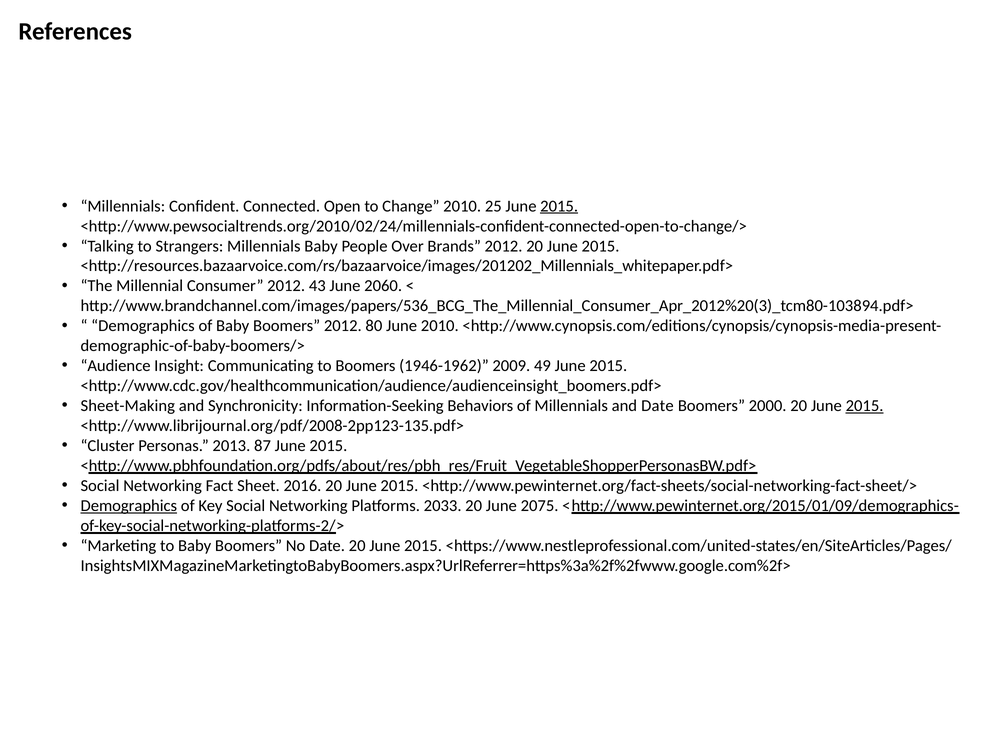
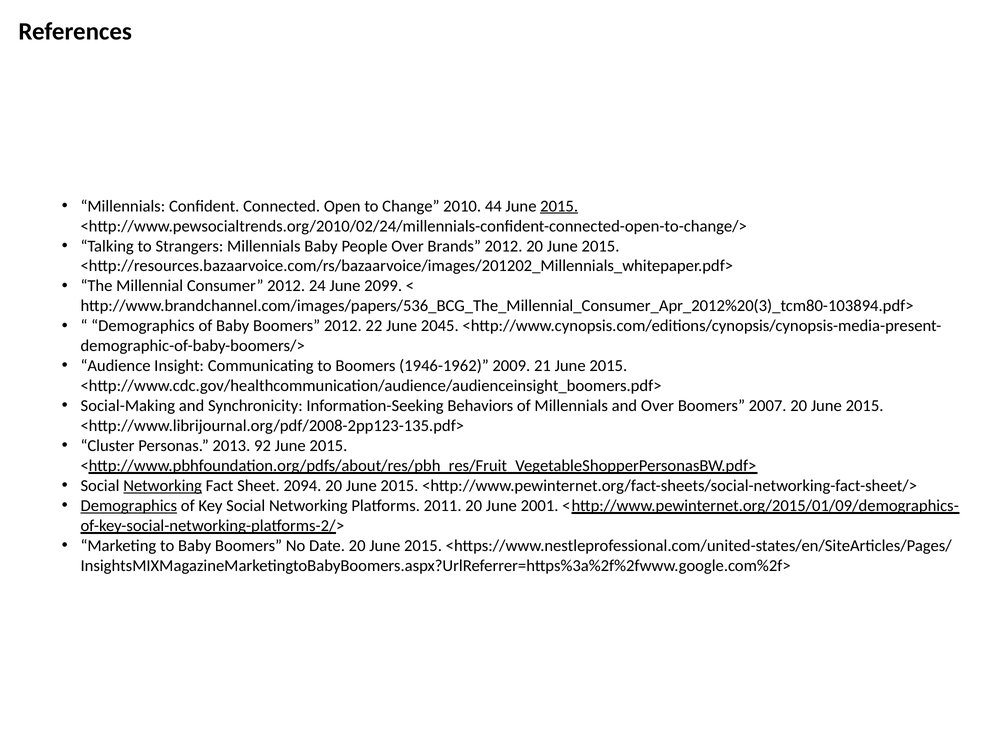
25: 25 -> 44 (493, 206)
43: 43 -> 24 (317, 286)
2060: 2060 -> 2099 (383, 286)
80: 80 -> 22 (374, 326)
June 2010: 2010 -> 2045 (440, 326)
49: 49 -> 21 (542, 366)
Sheet-Making: Sheet-Making -> Social-Making (128, 406)
and Date: Date -> Over (657, 406)
2000: 2000 -> 2007 (768, 406)
2015 underline: present -> none (865, 406)
87: 87 -> 92 (263, 446)
Networking underline: none -> present (163, 486)
2016: 2016 -> 2094 (302, 486)
2033: 2033 -> 2011 (443, 506)
2075: 2075 -> 2001 (540, 506)
